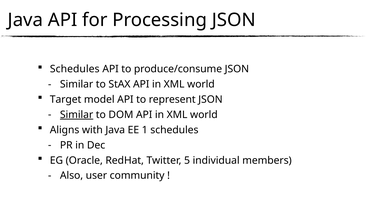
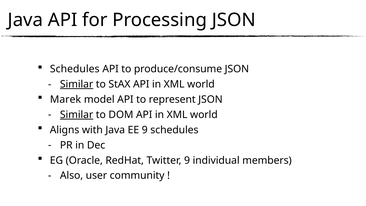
Similar underline: none -> present (77, 84)
Target: Target -> Marek (65, 99)
EE 1: 1 -> 9 (145, 130)
Twitter 5: 5 -> 9 (187, 160)
